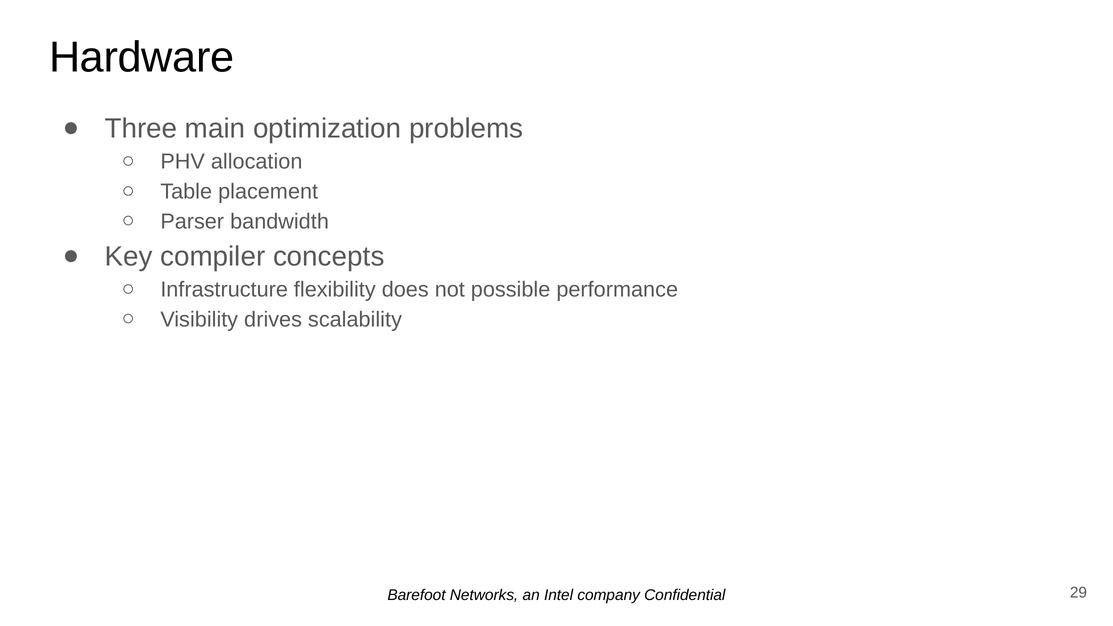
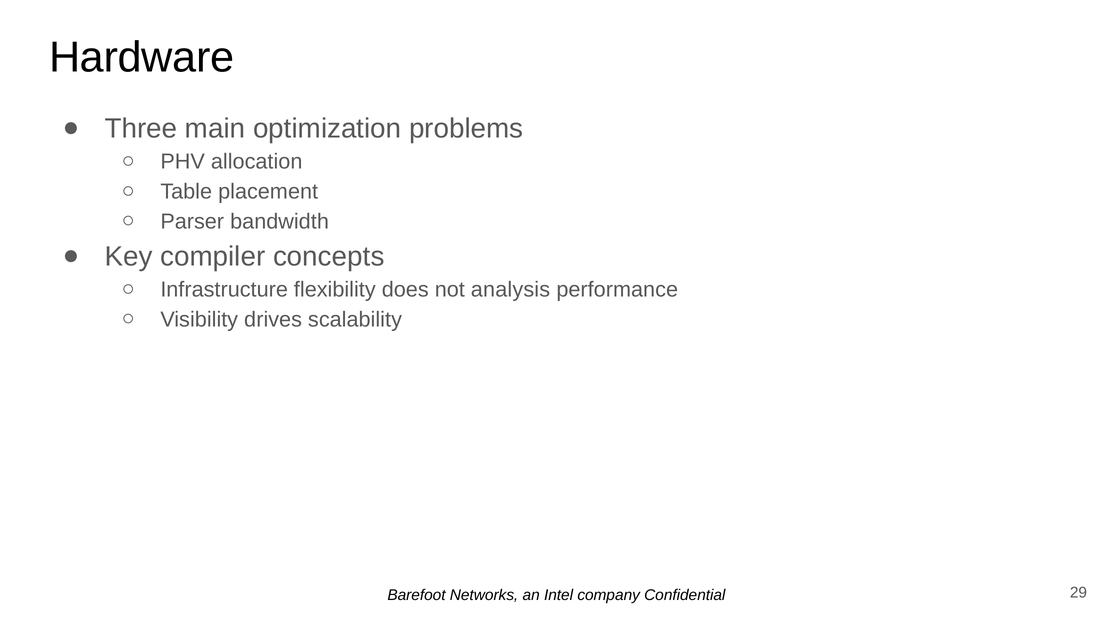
possible: possible -> analysis (511, 290)
